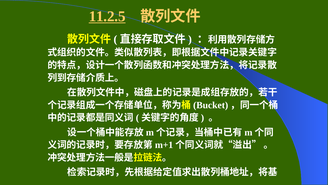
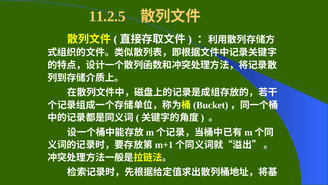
11.2.5 underline: present -> none (107, 16)
